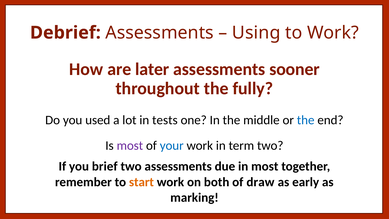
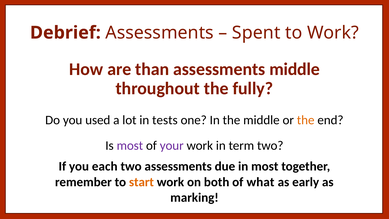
Using: Using -> Spent (256, 33)
later: later -> than (152, 69)
assessments sooner: sooner -> middle (295, 69)
the colour: blue -> orange (306, 120)
your colour: blue -> purple (172, 145)
brief: brief -> each (105, 166)
draw: draw -> what (260, 182)
